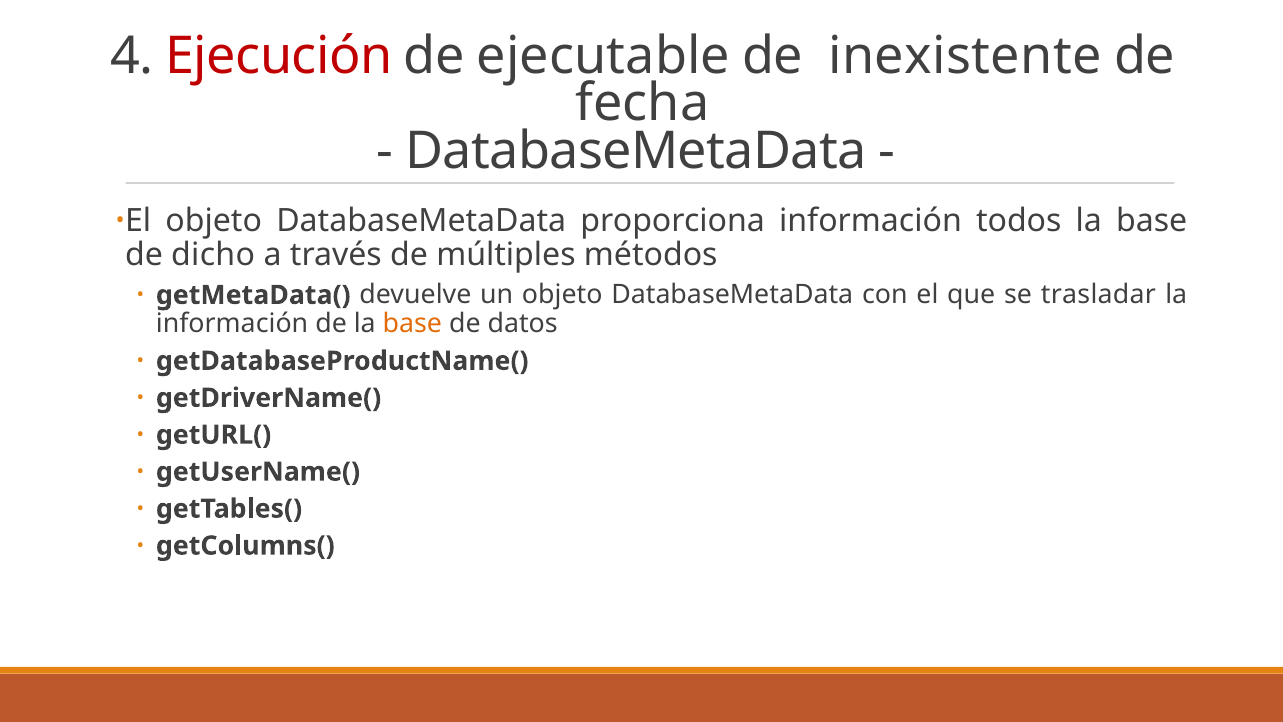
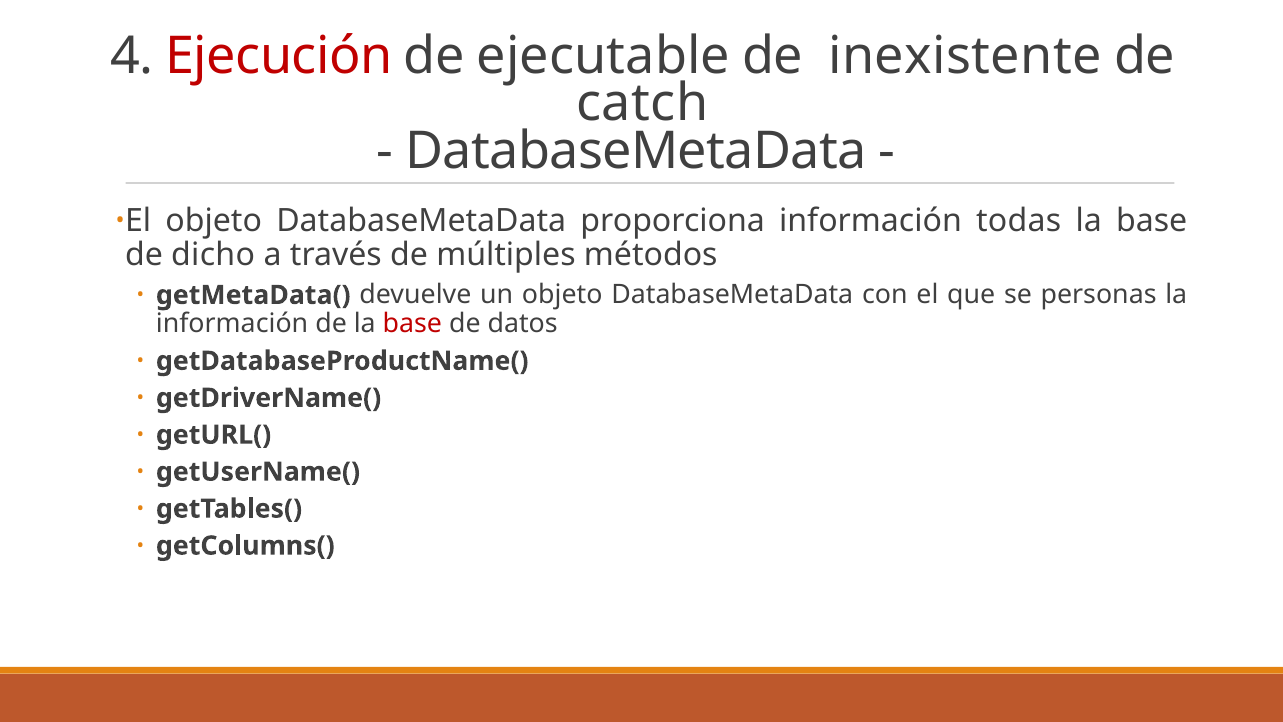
fecha: fecha -> catch (642, 104)
todos: todos -> todas (1019, 221)
trasladar: trasladar -> personas (1099, 295)
base colour: orange -> red (412, 324)
